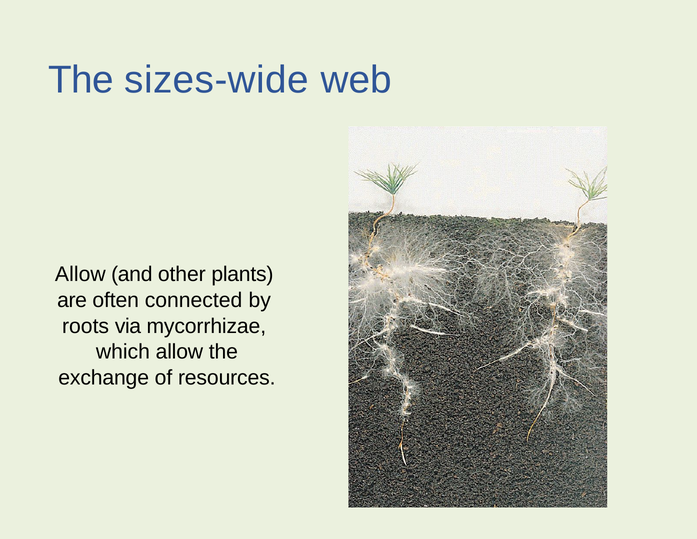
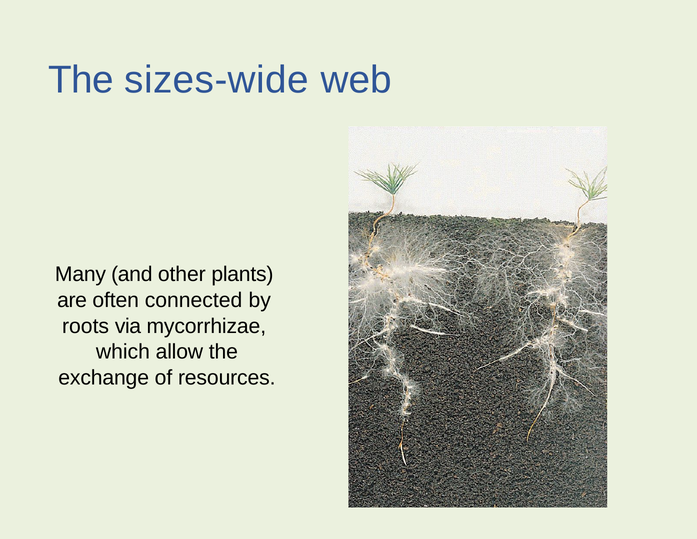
Allow: Allow -> Many (81, 274)
